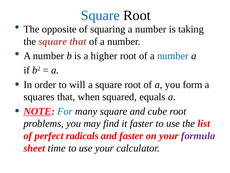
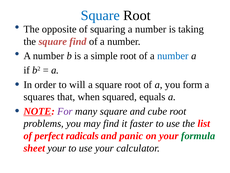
square that: that -> find (78, 41)
higher: higher -> simple (104, 56)
For colour: blue -> purple (65, 111)
and faster: faster -> panic (131, 136)
formula colour: purple -> green (198, 136)
sheet time: time -> your (57, 148)
